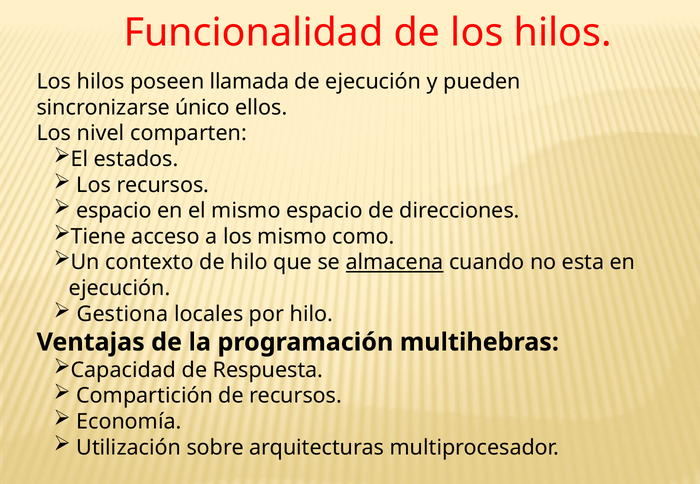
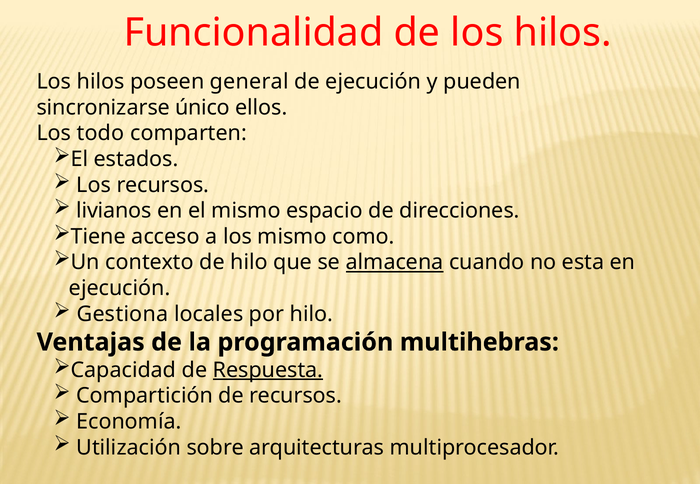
llamada: llamada -> general (249, 82)
nivel: nivel -> todo (101, 133)
espacio: espacio -> livianos (114, 211)
Respuesta underline: none -> present (268, 370)
